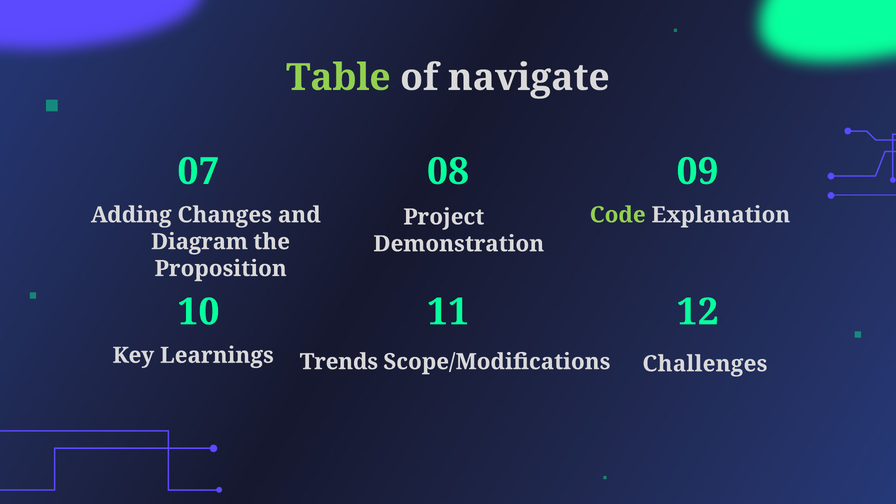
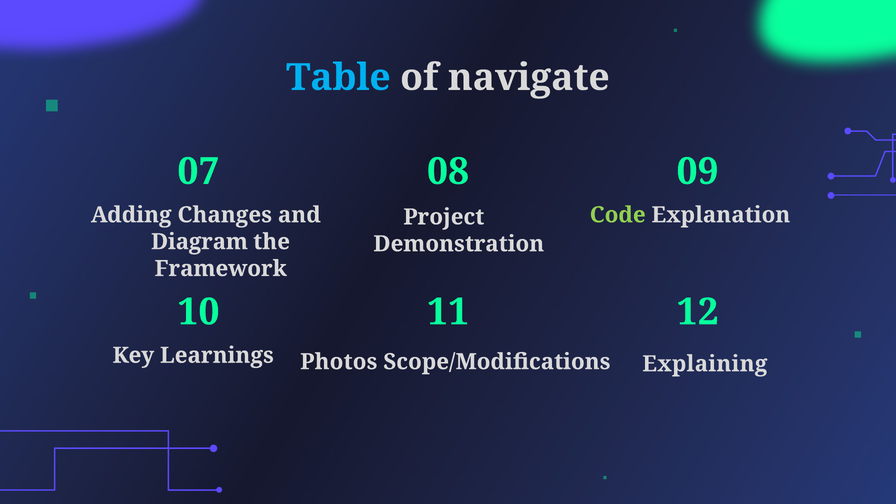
Table colour: light green -> light blue (338, 78)
Proposition: Proposition -> Framework (221, 269)
Trends: Trends -> Photos (339, 362)
Challenges: Challenges -> Explaining (705, 364)
